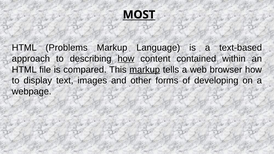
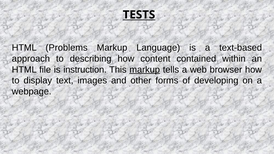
MOST: MOST -> TESTS (139, 15)
how underline: present -> none (126, 59)
compared: compared -> instruction (85, 70)
